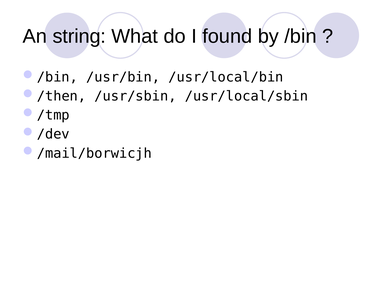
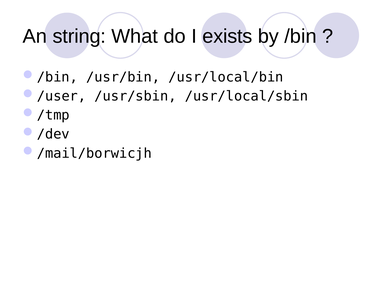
found: found -> exists (227, 36)
/then: /then -> /user (62, 96)
